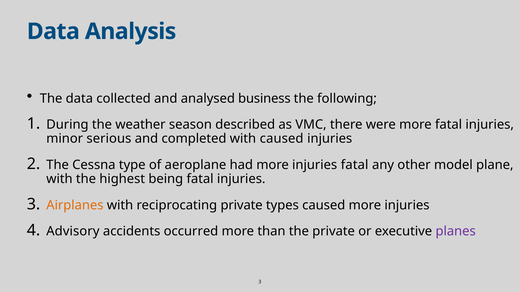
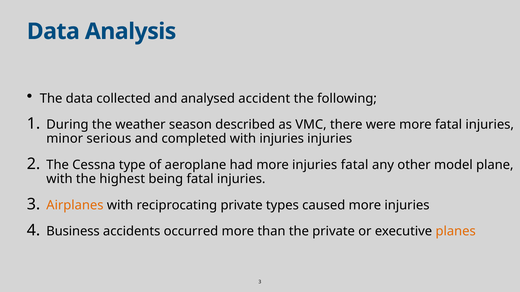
business: business -> accident (264, 99)
with caused: caused -> injuries (282, 139)
Advisory: Advisory -> Business (73, 232)
planes colour: purple -> orange (456, 232)
